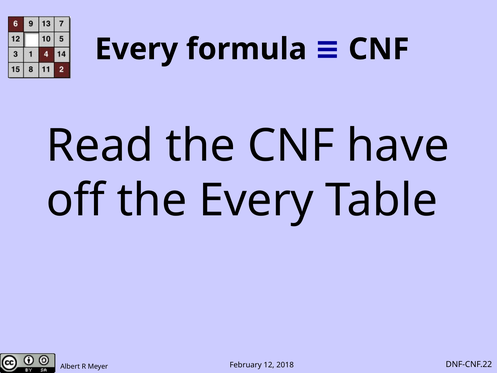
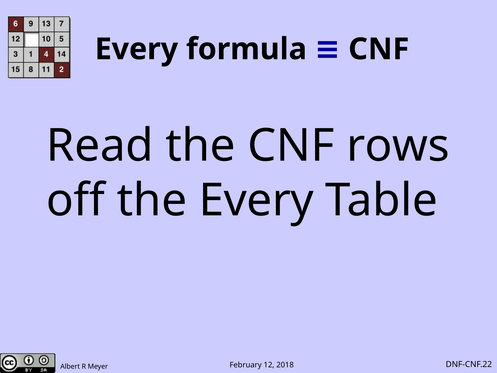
have: have -> rows (398, 146)
